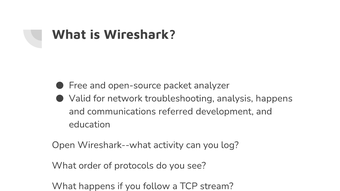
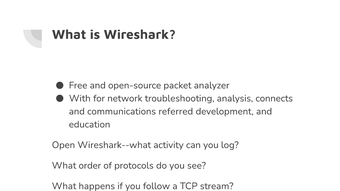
Valid: Valid -> With (80, 98)
analysis happens: happens -> connects (274, 98)
